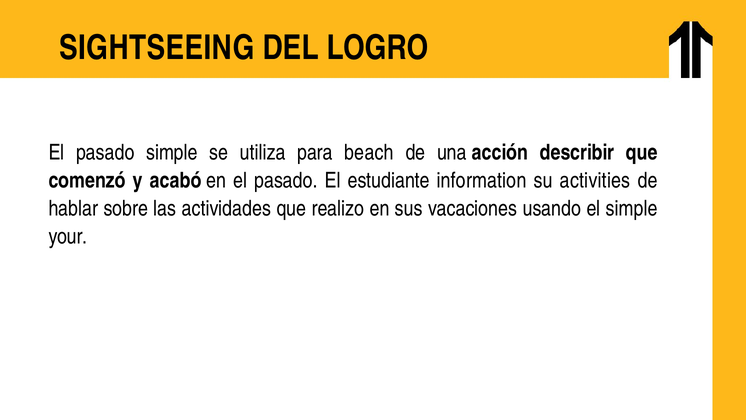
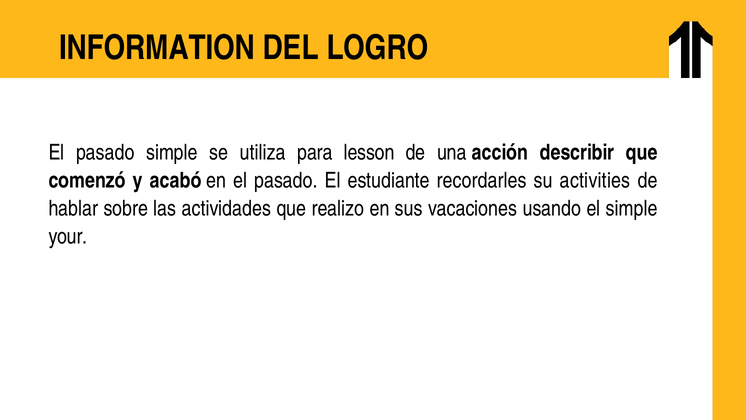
SIGHTSEEING: SIGHTSEEING -> INFORMATION (157, 48)
beach: beach -> lesson (369, 152)
information: information -> recordarles (482, 180)
